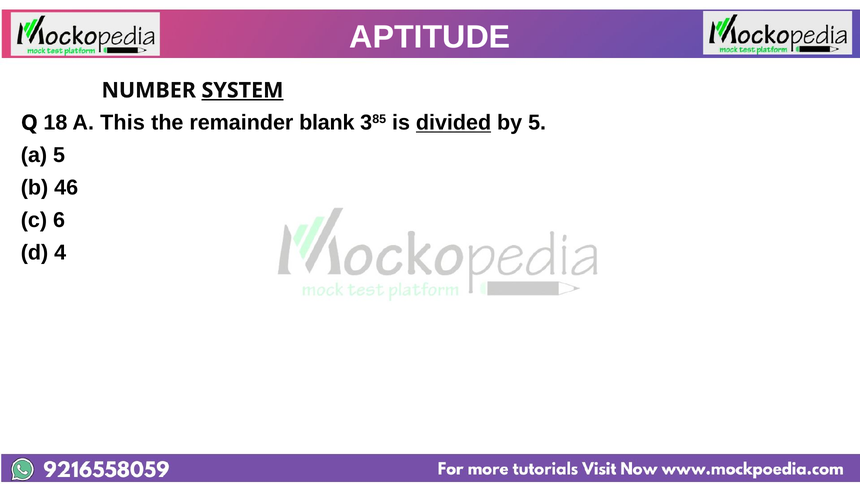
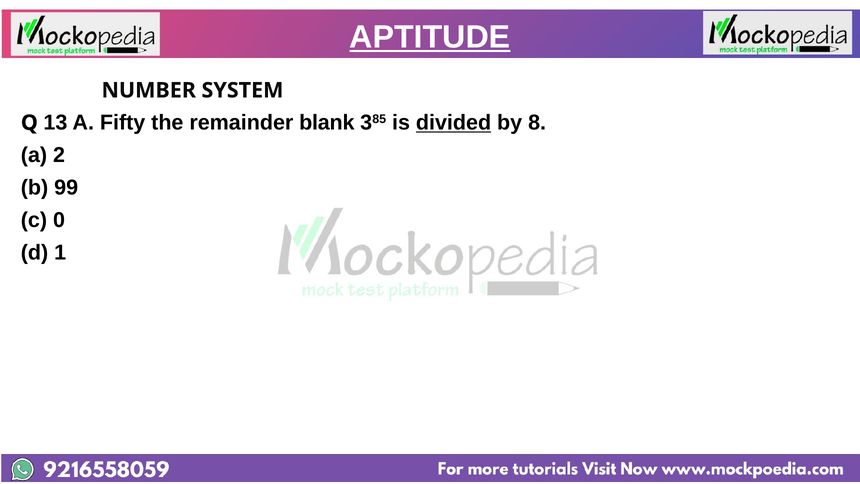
APTITUDE underline: none -> present (430, 37)
SYSTEM underline: present -> none (242, 90)
18: 18 -> 13 (55, 123)
This: This -> Fifty (123, 123)
by 5: 5 -> 8 (537, 123)
a 5: 5 -> 2 (59, 155)
46: 46 -> 99 (66, 188)
6: 6 -> 0 (59, 220)
4: 4 -> 1 (60, 252)
